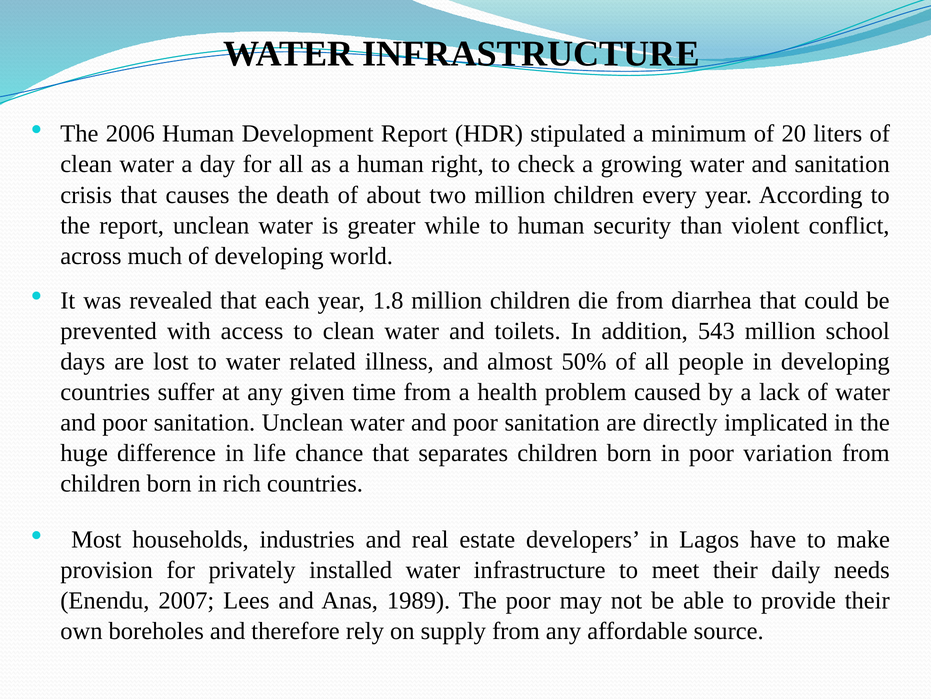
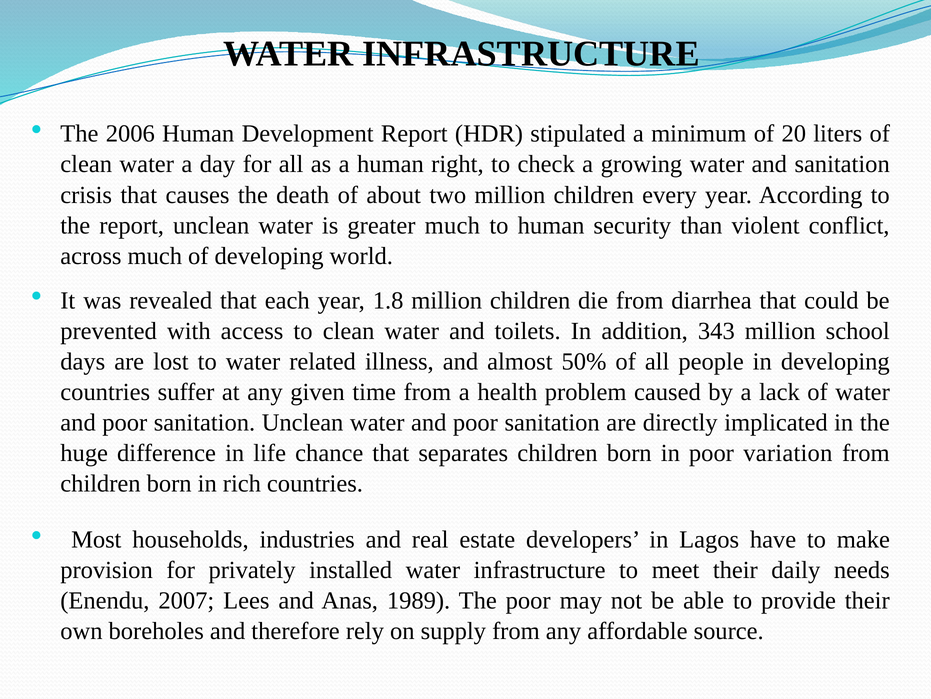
greater while: while -> much (452, 225)
543: 543 -> 343 (716, 331)
